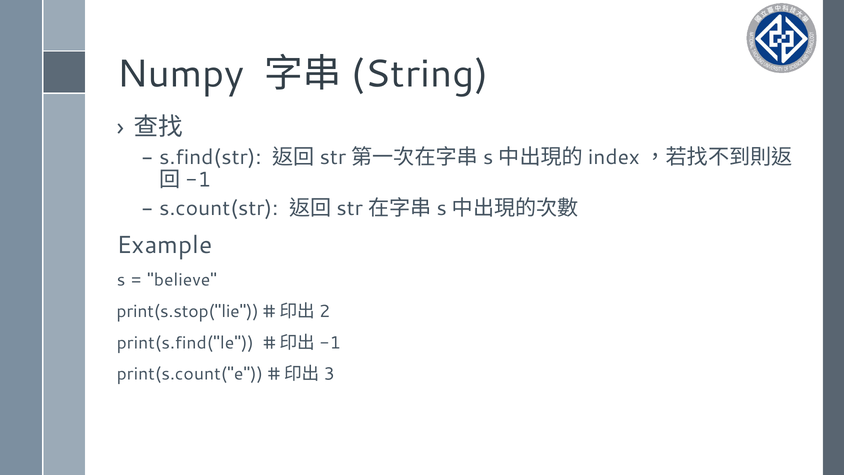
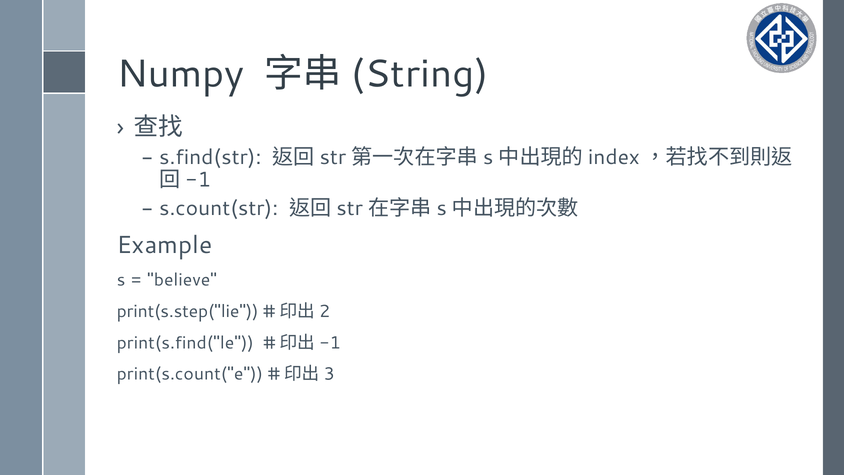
print(s.stop("lie: print(s.stop("lie -> print(s.step("lie (188, 311)
